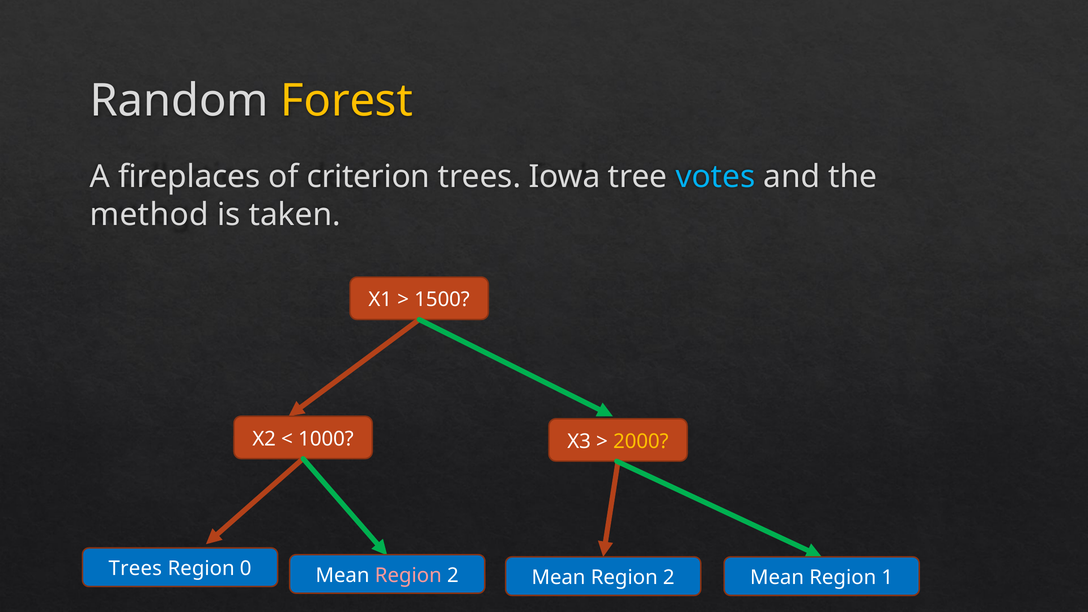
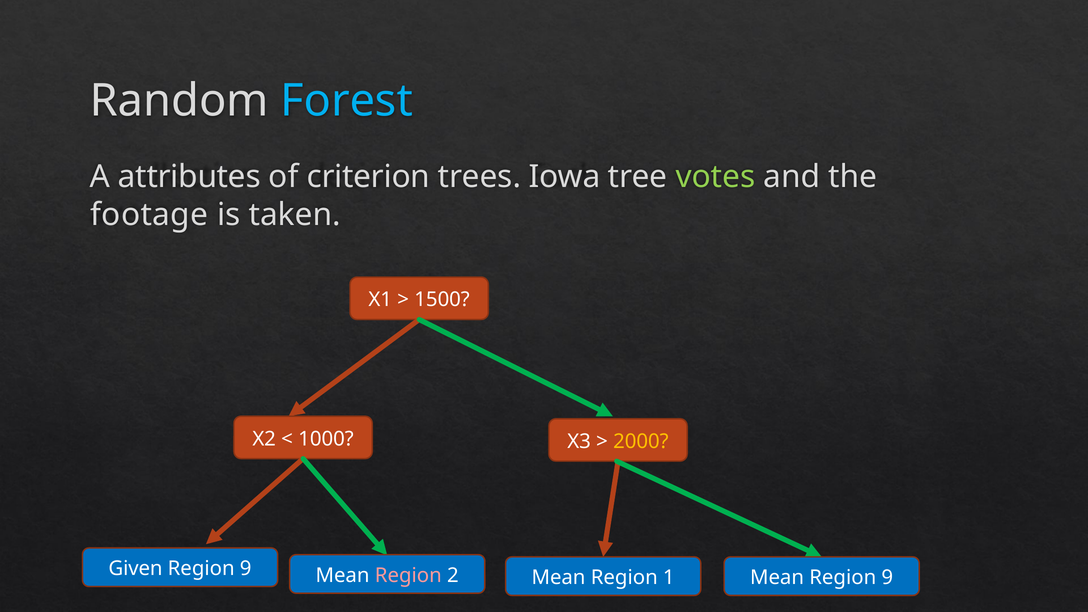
Forest colour: yellow -> light blue (347, 101)
fireplaces: fireplaces -> attributes (189, 177)
votes colour: light blue -> light green (715, 177)
method: method -> footage (149, 215)
Trees: Trees -> Given (135, 569)
0: 0 -> 9 (246, 569)
2 Mean Region 2: 2 -> 1 (669, 578)
Mean Region 1: 1 -> 9 (887, 578)
